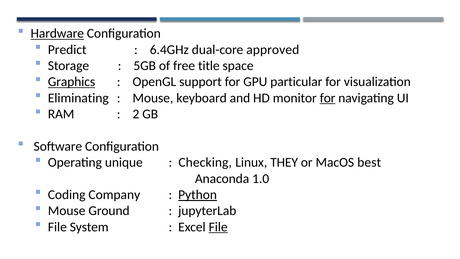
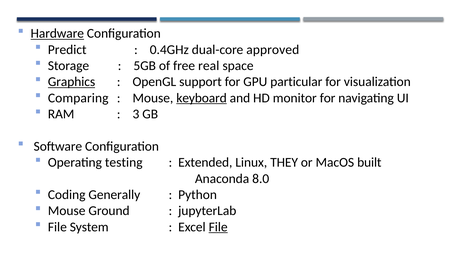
6.4GHz: 6.4GHz -> 0.4GHz (169, 50)
title: title -> real (209, 66)
Eliminating: Eliminating -> Comparing (78, 98)
keyboard underline: none -> present (202, 98)
for underline: present -> none (328, 98)
2: 2 -> 3 (136, 114)
unique: unique -> testing (124, 162)
Checking: Checking -> Extended (205, 162)
best: best -> built (369, 162)
1.0: 1.0 -> 8.0 (261, 178)
Company: Company -> Generally (114, 195)
Python underline: present -> none (198, 195)
